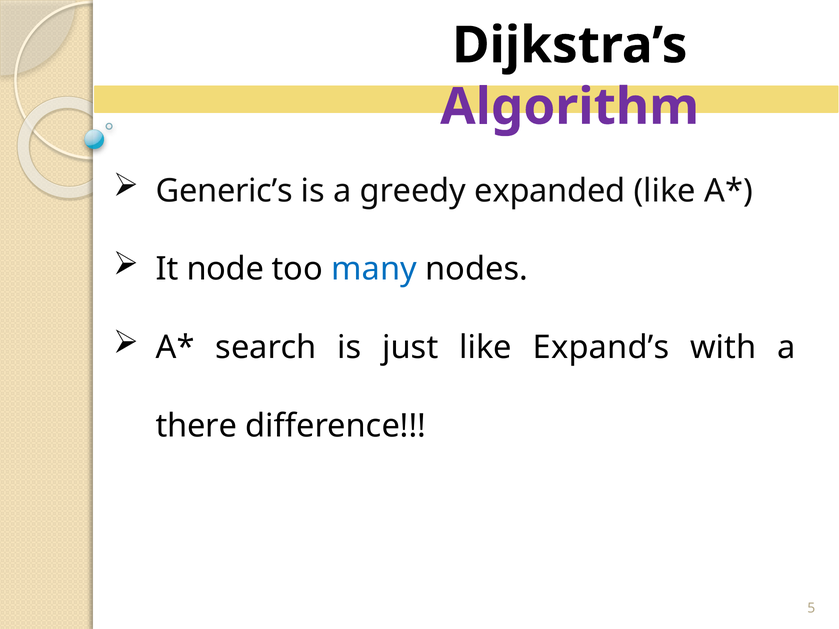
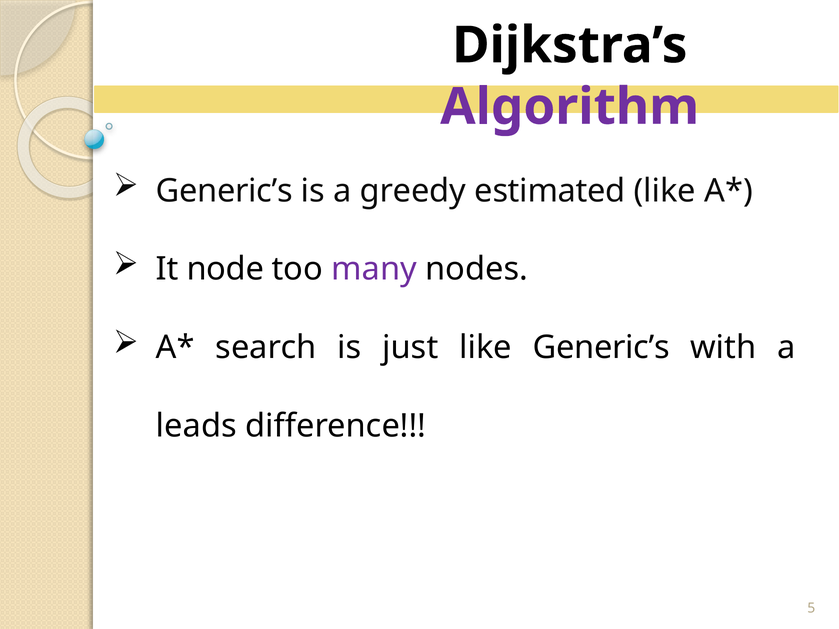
expanded: expanded -> estimated (550, 191)
many colour: blue -> purple (374, 269)
like Expand’s: Expand’s -> Generic’s (601, 348)
there: there -> leads (196, 426)
